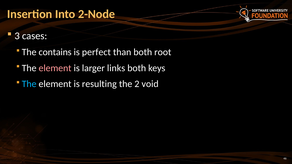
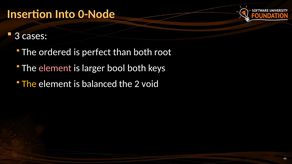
2-Node: 2-Node -> 0-Node (97, 14)
contains: contains -> ordered (55, 52)
links: links -> bool (116, 68)
The colour: light blue -> yellow (29, 84)
resulting: resulting -> balanced (99, 84)
